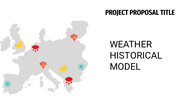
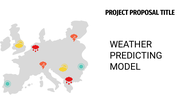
HISTORICAL: HISTORICAL -> PREDICTING (136, 56)
